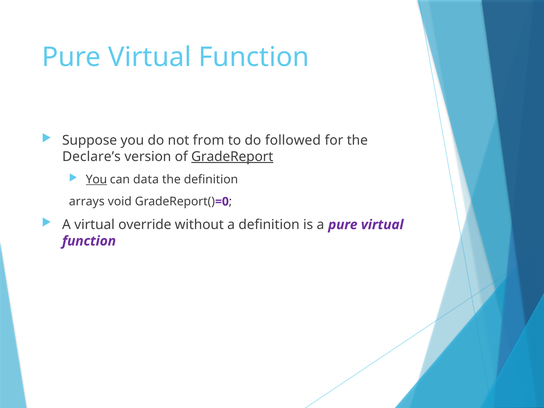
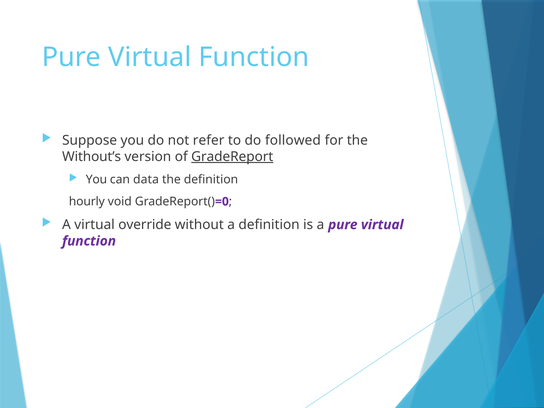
from: from -> refer (209, 140)
Declare’s: Declare’s -> Without’s (92, 157)
You underline: present -> none (96, 180)
arrays: arrays -> hourly (87, 202)
